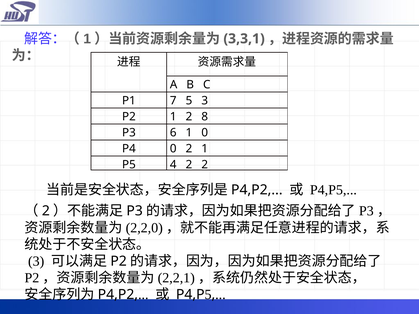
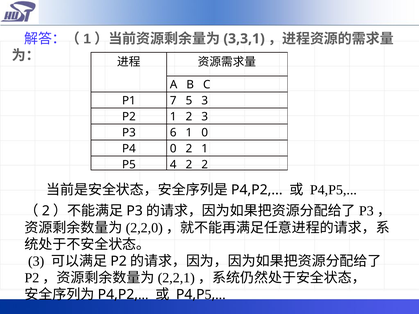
2 8: 8 -> 3 (205, 117)
